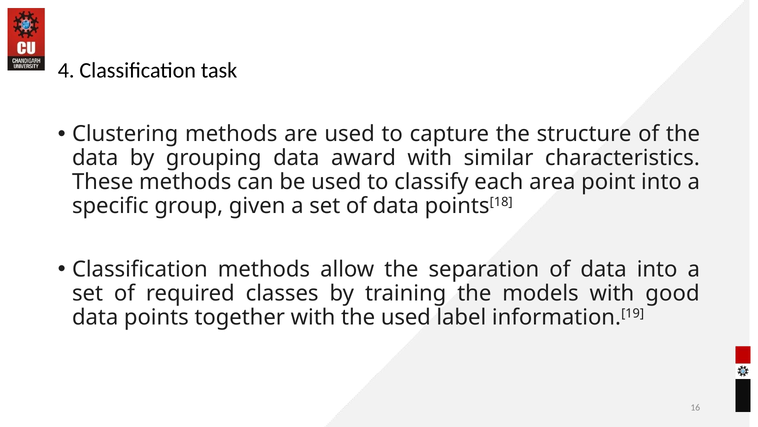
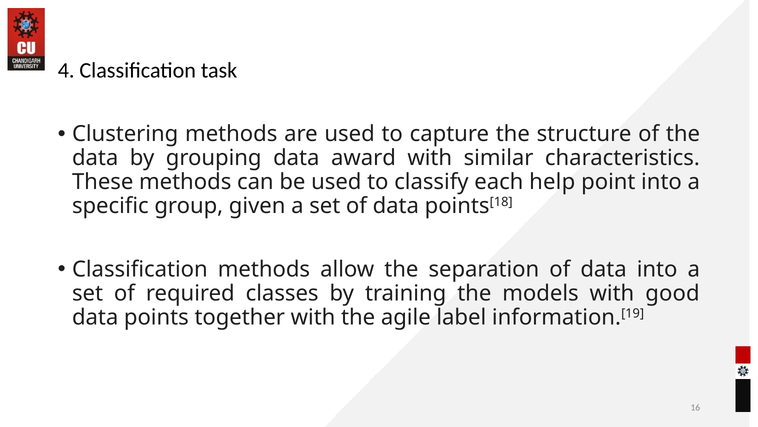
area: area -> help (552, 182)
the used: used -> agile (406, 317)
